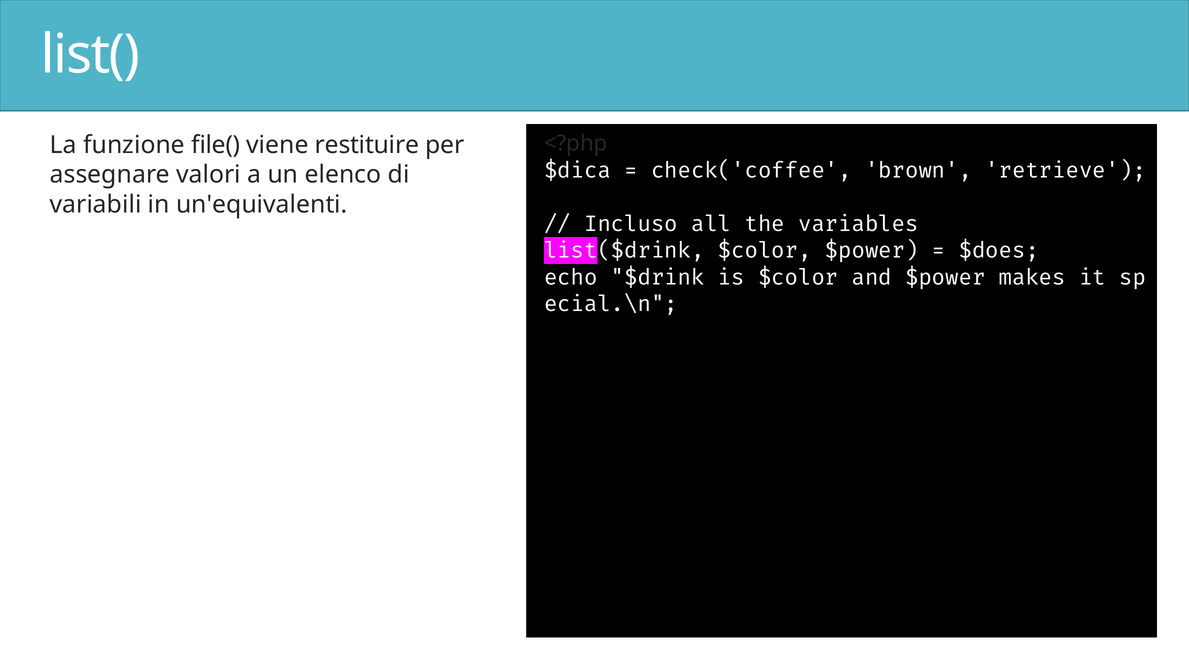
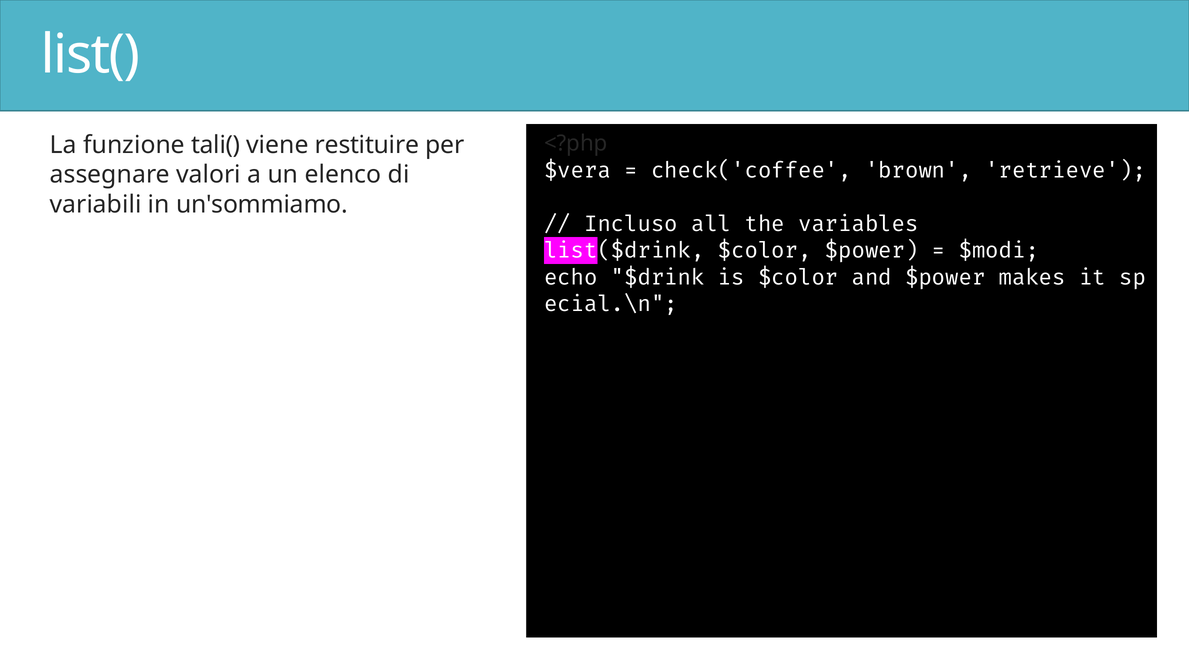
file(: file( -> tali( (216, 145)
$dica: $dica -> $vera (578, 170)
un'equivalenti: un'equivalenti -> un'sommiamo (262, 205)
$does: $does -> $modi (999, 250)
